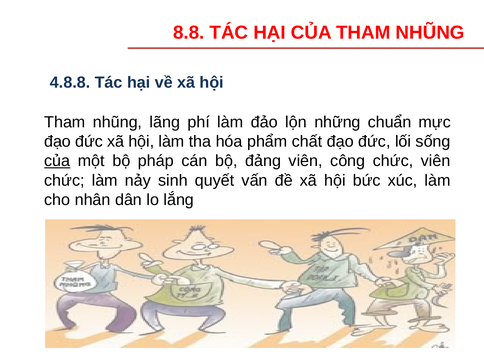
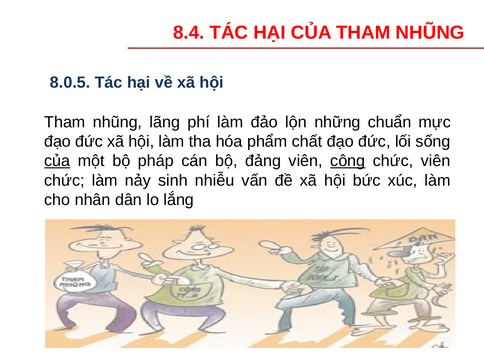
8.8: 8.8 -> 8.4 (189, 33)
4.8.8: 4.8.8 -> 8.0.5 (70, 83)
công underline: none -> present (348, 161)
quyết: quyết -> nhiễu (215, 180)
